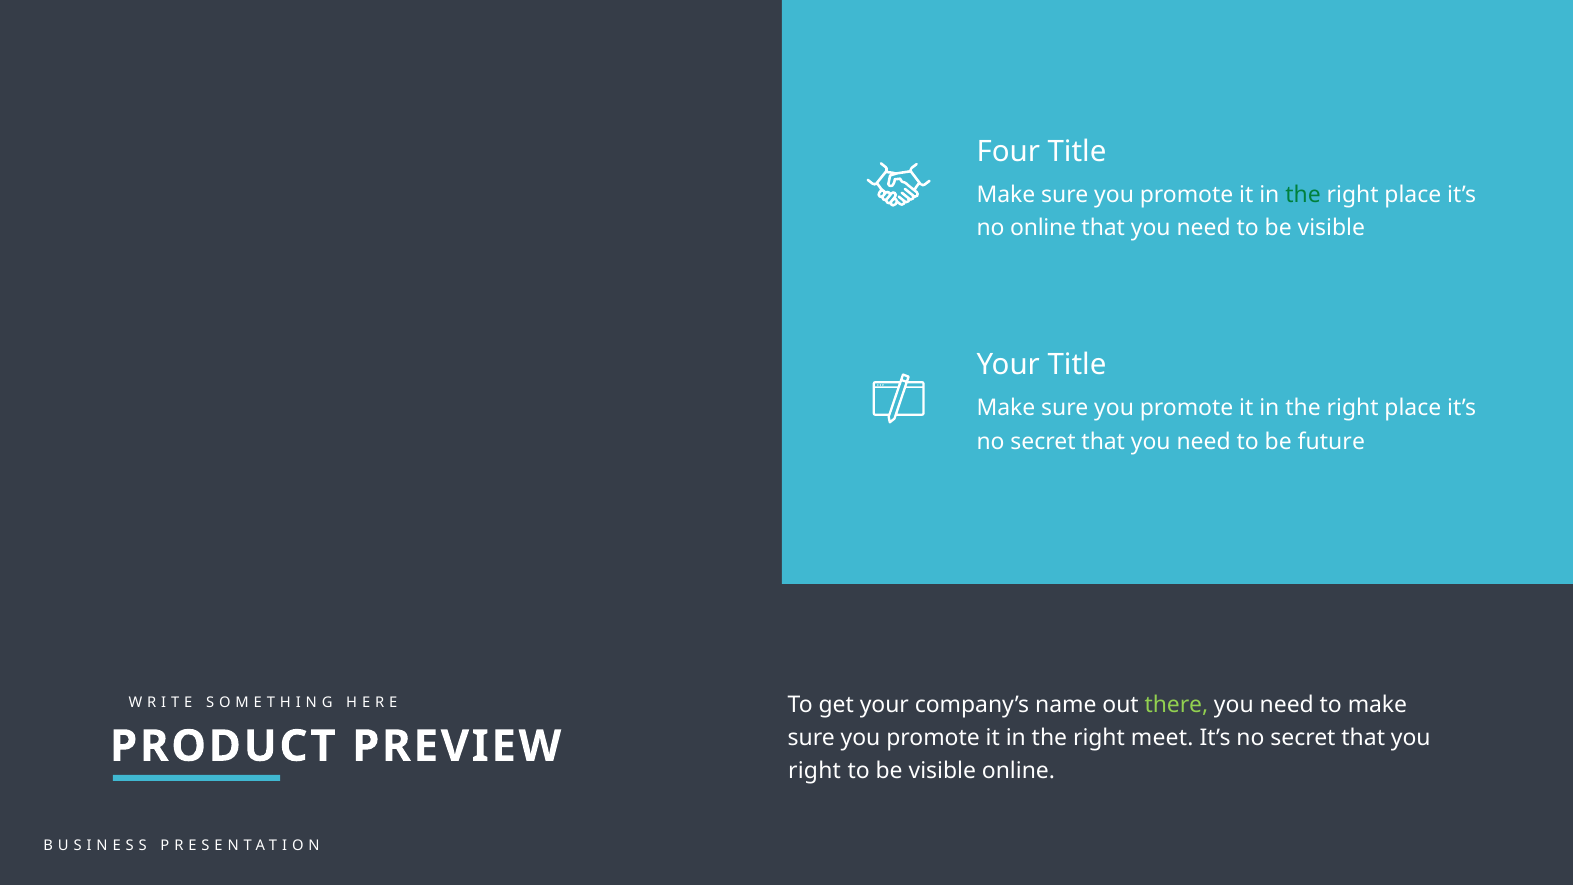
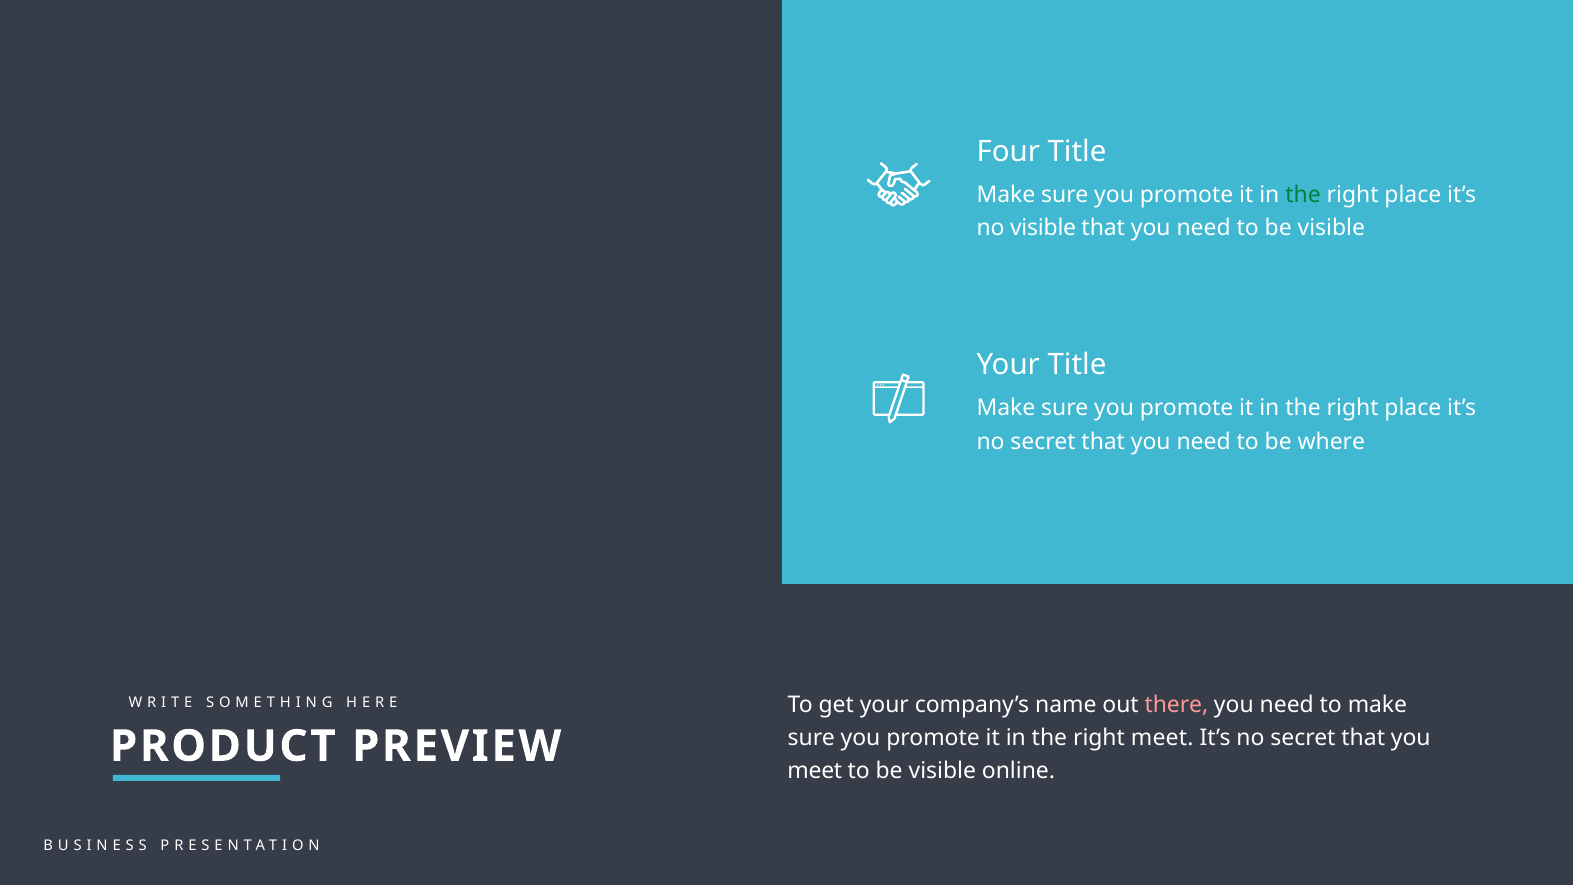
no online: online -> visible (1043, 228)
future: future -> where (1331, 441)
there colour: light green -> pink (1176, 704)
right: right -> meet (815, 771)
